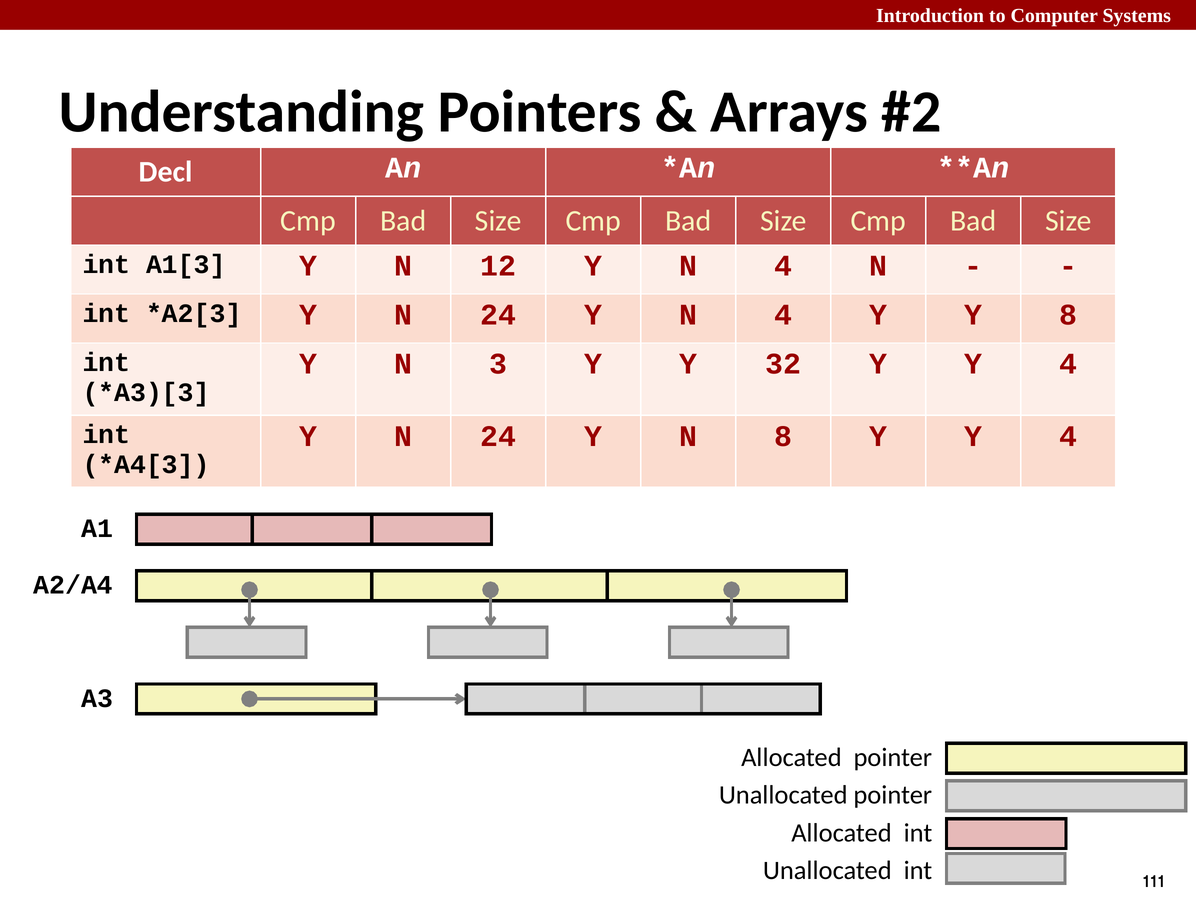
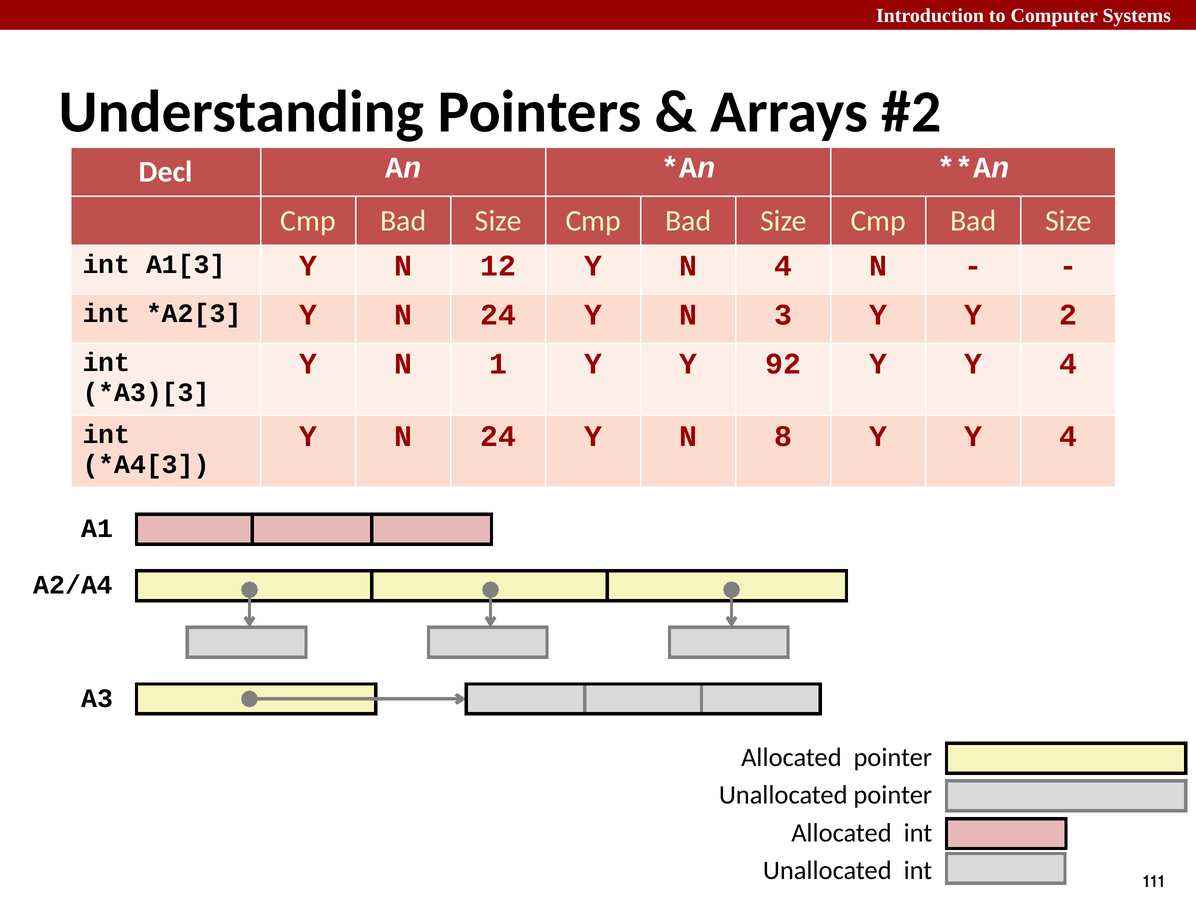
24 Y N 4: 4 -> 3 (783, 315)
Y 8: 8 -> 2 (1068, 315)
3: 3 -> 1 (498, 364)
32: 32 -> 92 (783, 364)
